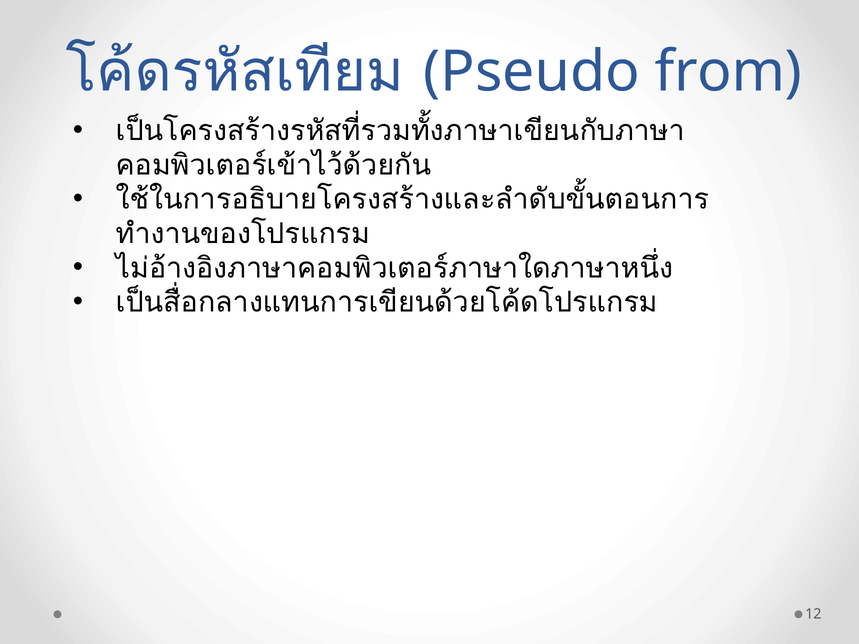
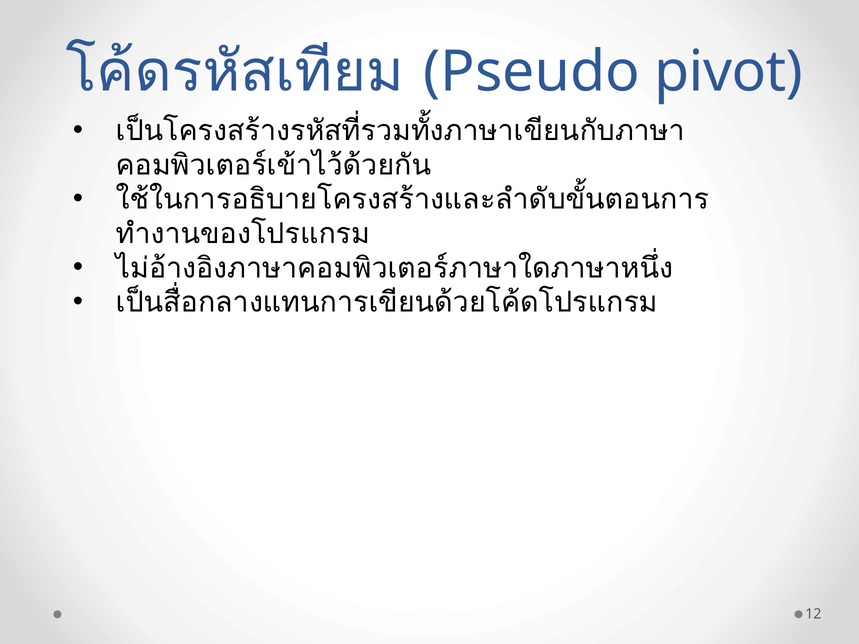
from: from -> pivot (729, 72)
